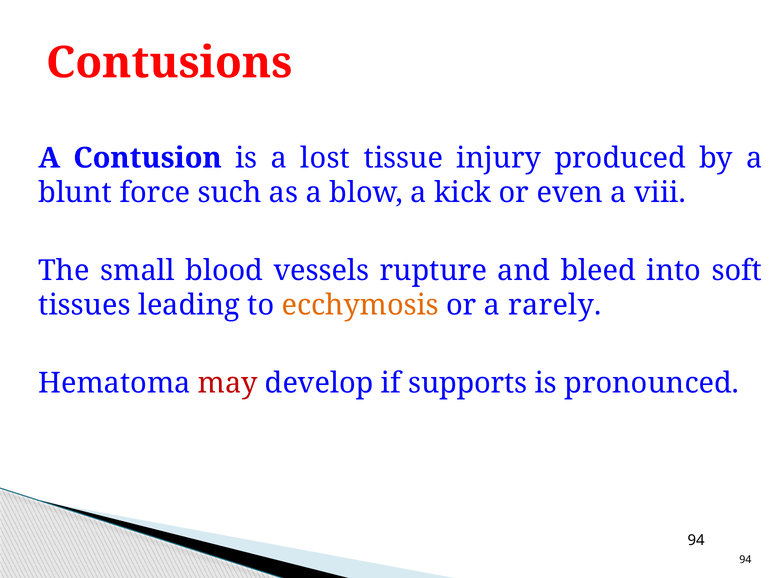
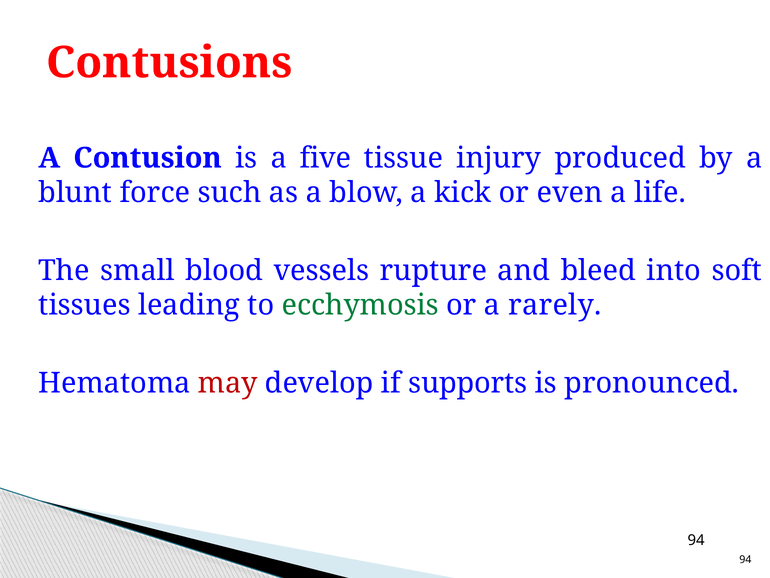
lost: lost -> five (326, 158)
viii: viii -> life (660, 193)
ecchymosis colour: orange -> green (360, 305)
